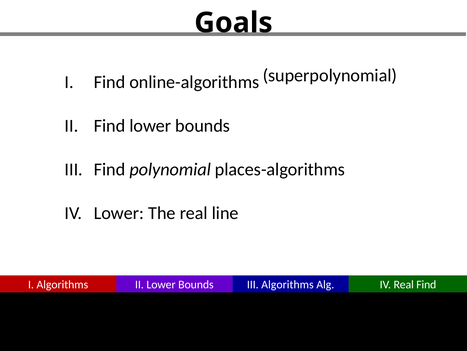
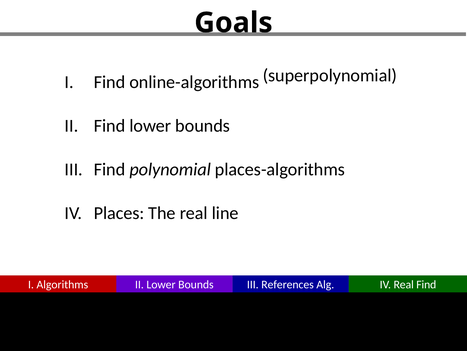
IV Lower: Lower -> Places (119, 213)
III Algorithms: Algorithms -> References (288, 284)
